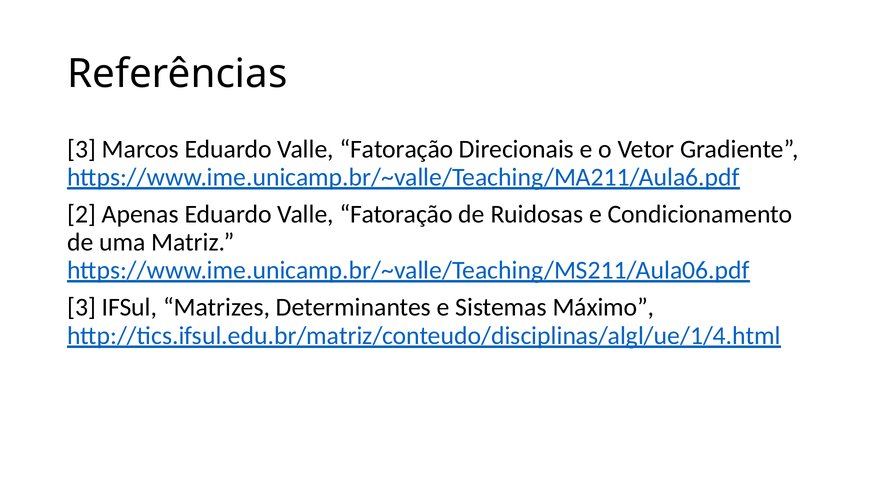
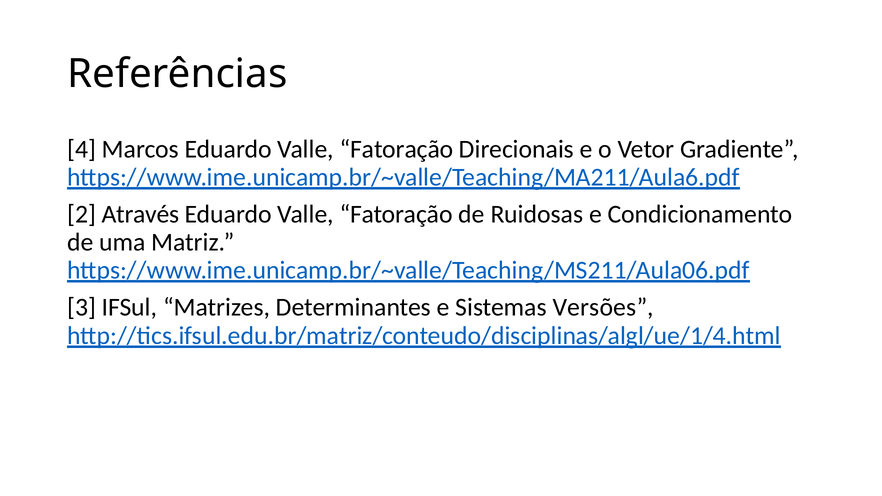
3: 3 -> 4 (82, 149)
Apenas: Apenas -> Através (140, 214)
Máximo: Máximo -> Versões (603, 307)
